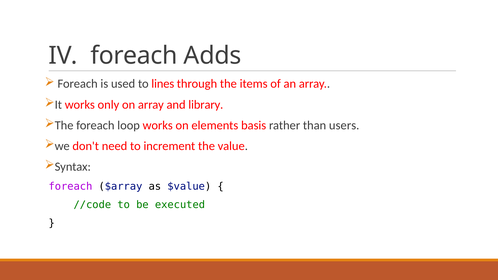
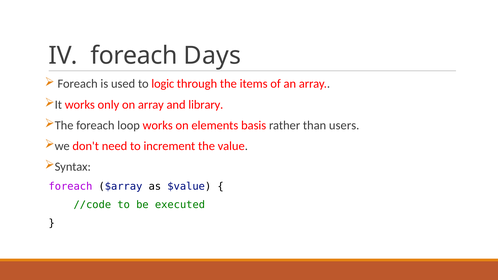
Adds: Adds -> Days (212, 56)
lines: lines -> logic (163, 84)
